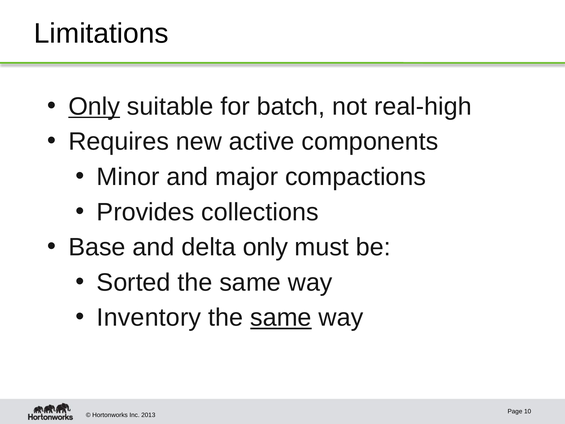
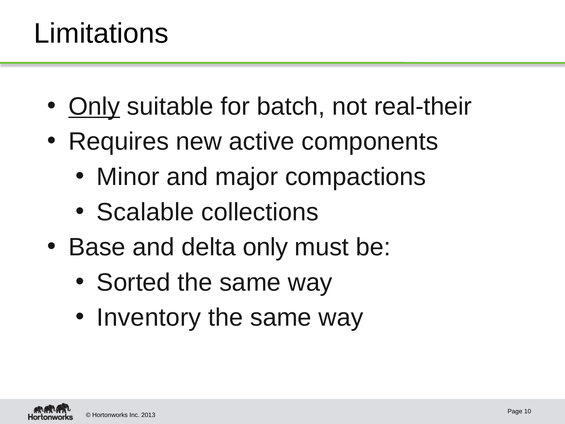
real-high: real-high -> real-their (423, 106)
Provides: Provides -> Scalable (145, 212)
same underline: present -> none (281, 317)
